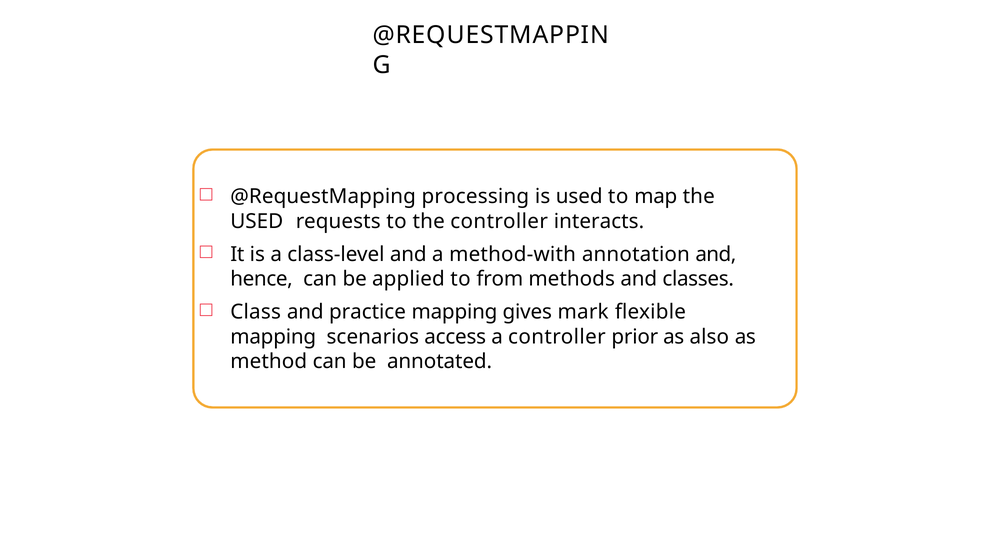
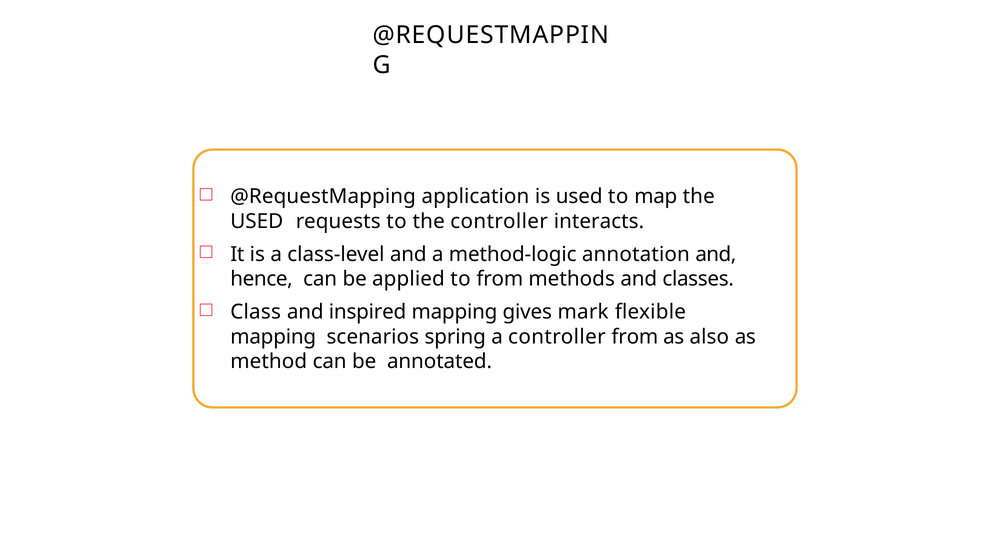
processing: processing -> application (475, 197)
method-with: method-with -> method-logic (513, 254)
practice: practice -> inspired (368, 312)
access: access -> spring (455, 337)
controller prior: prior -> from (635, 337)
